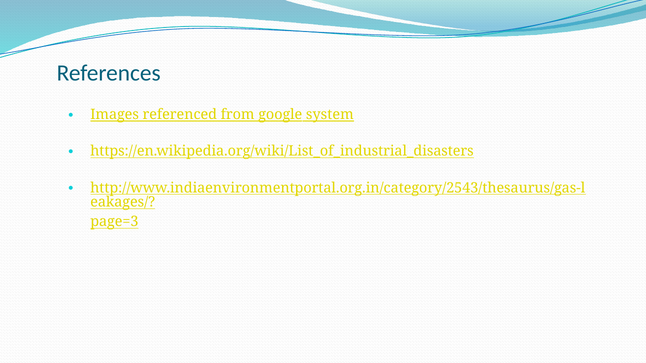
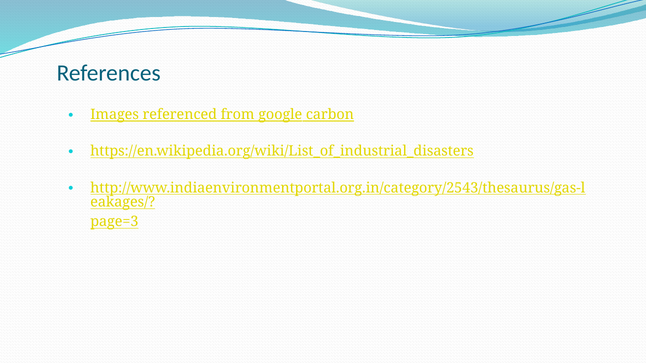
system: system -> carbon (330, 115)
